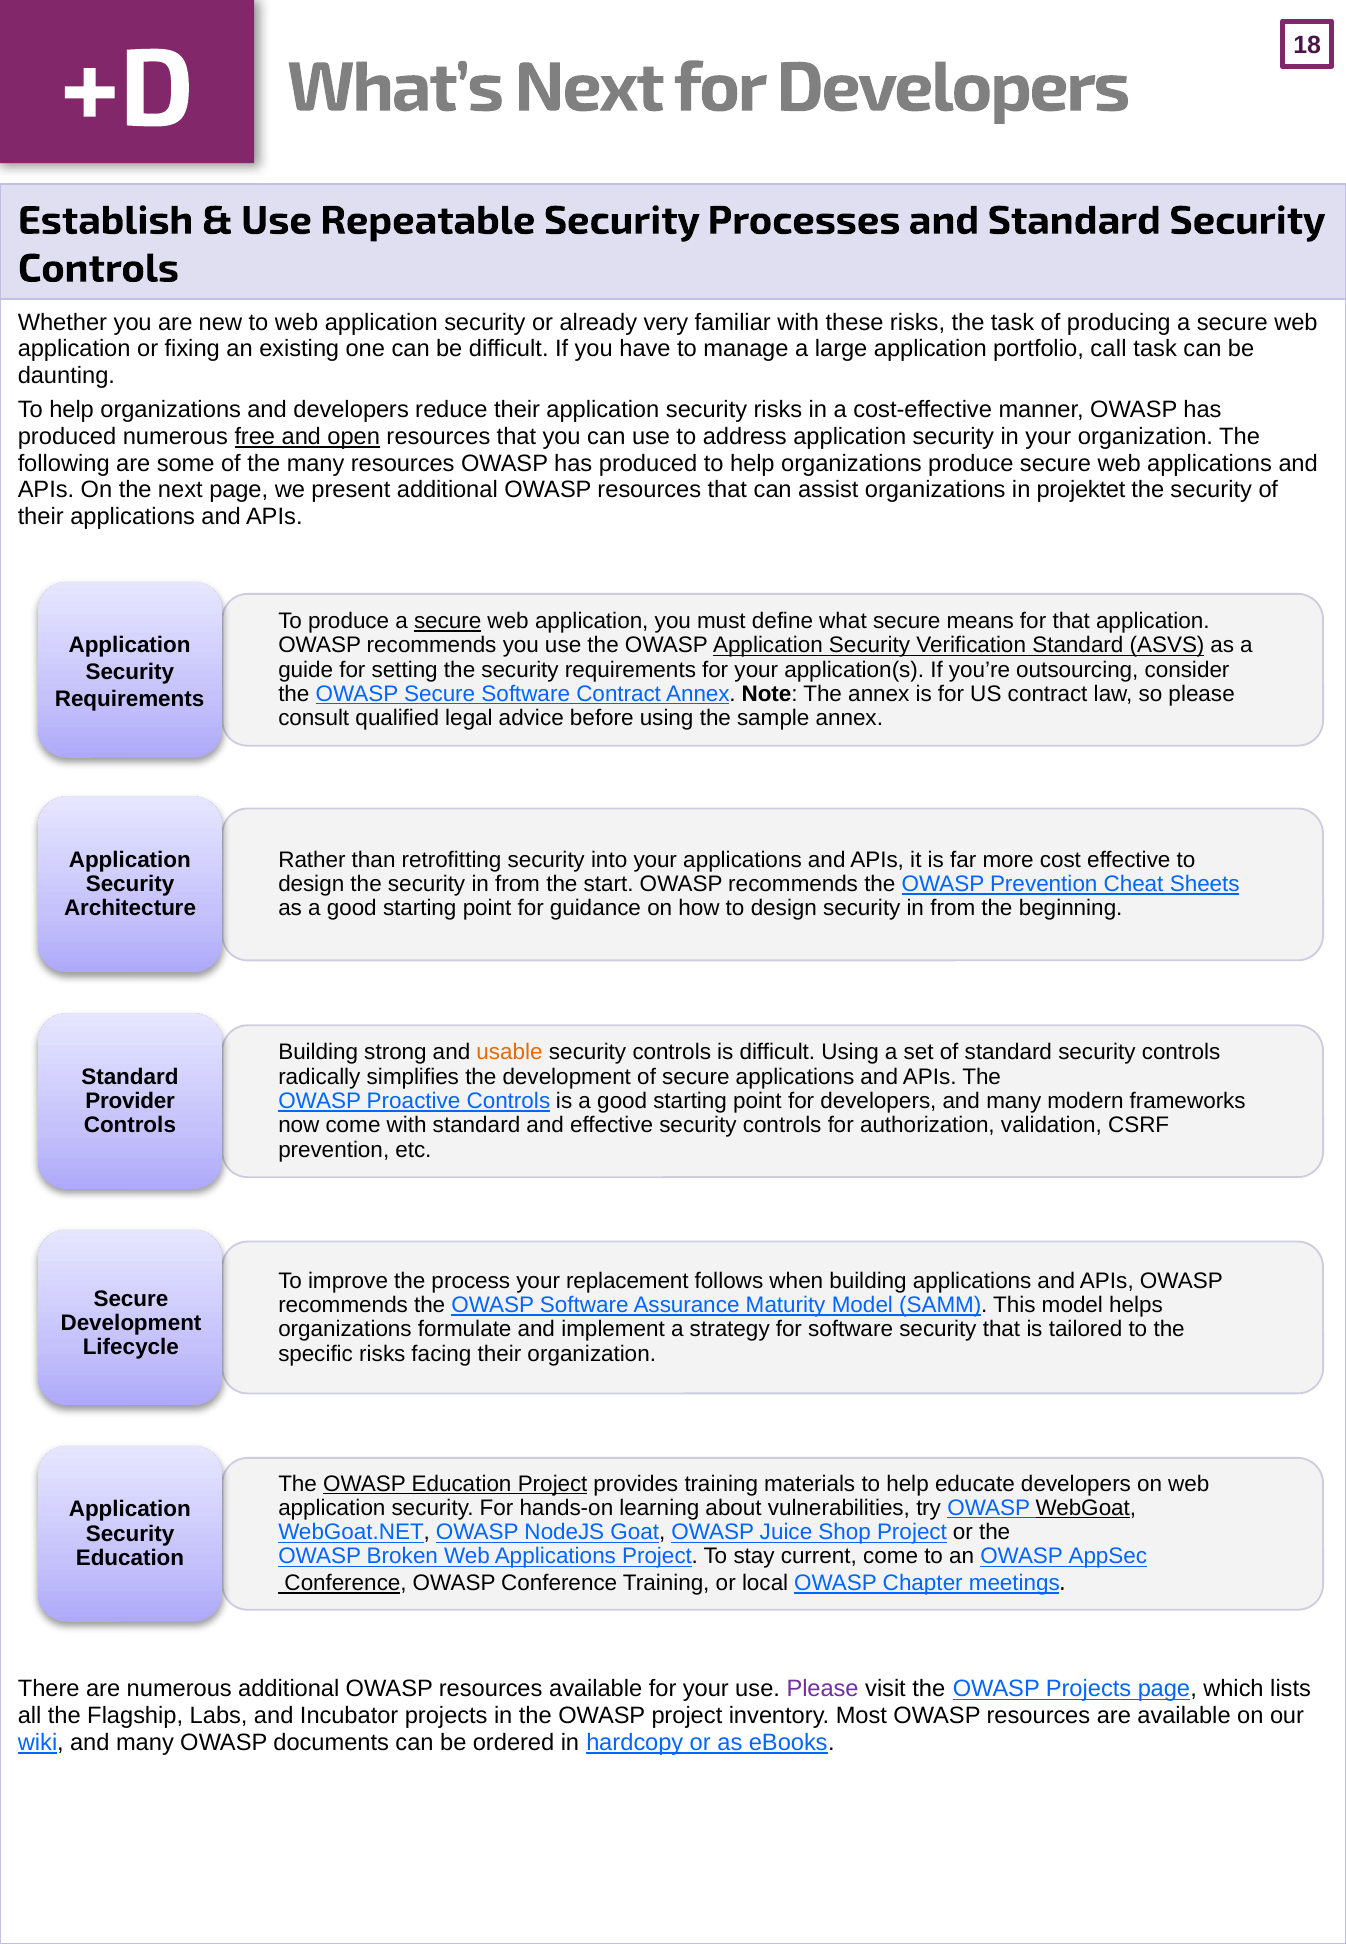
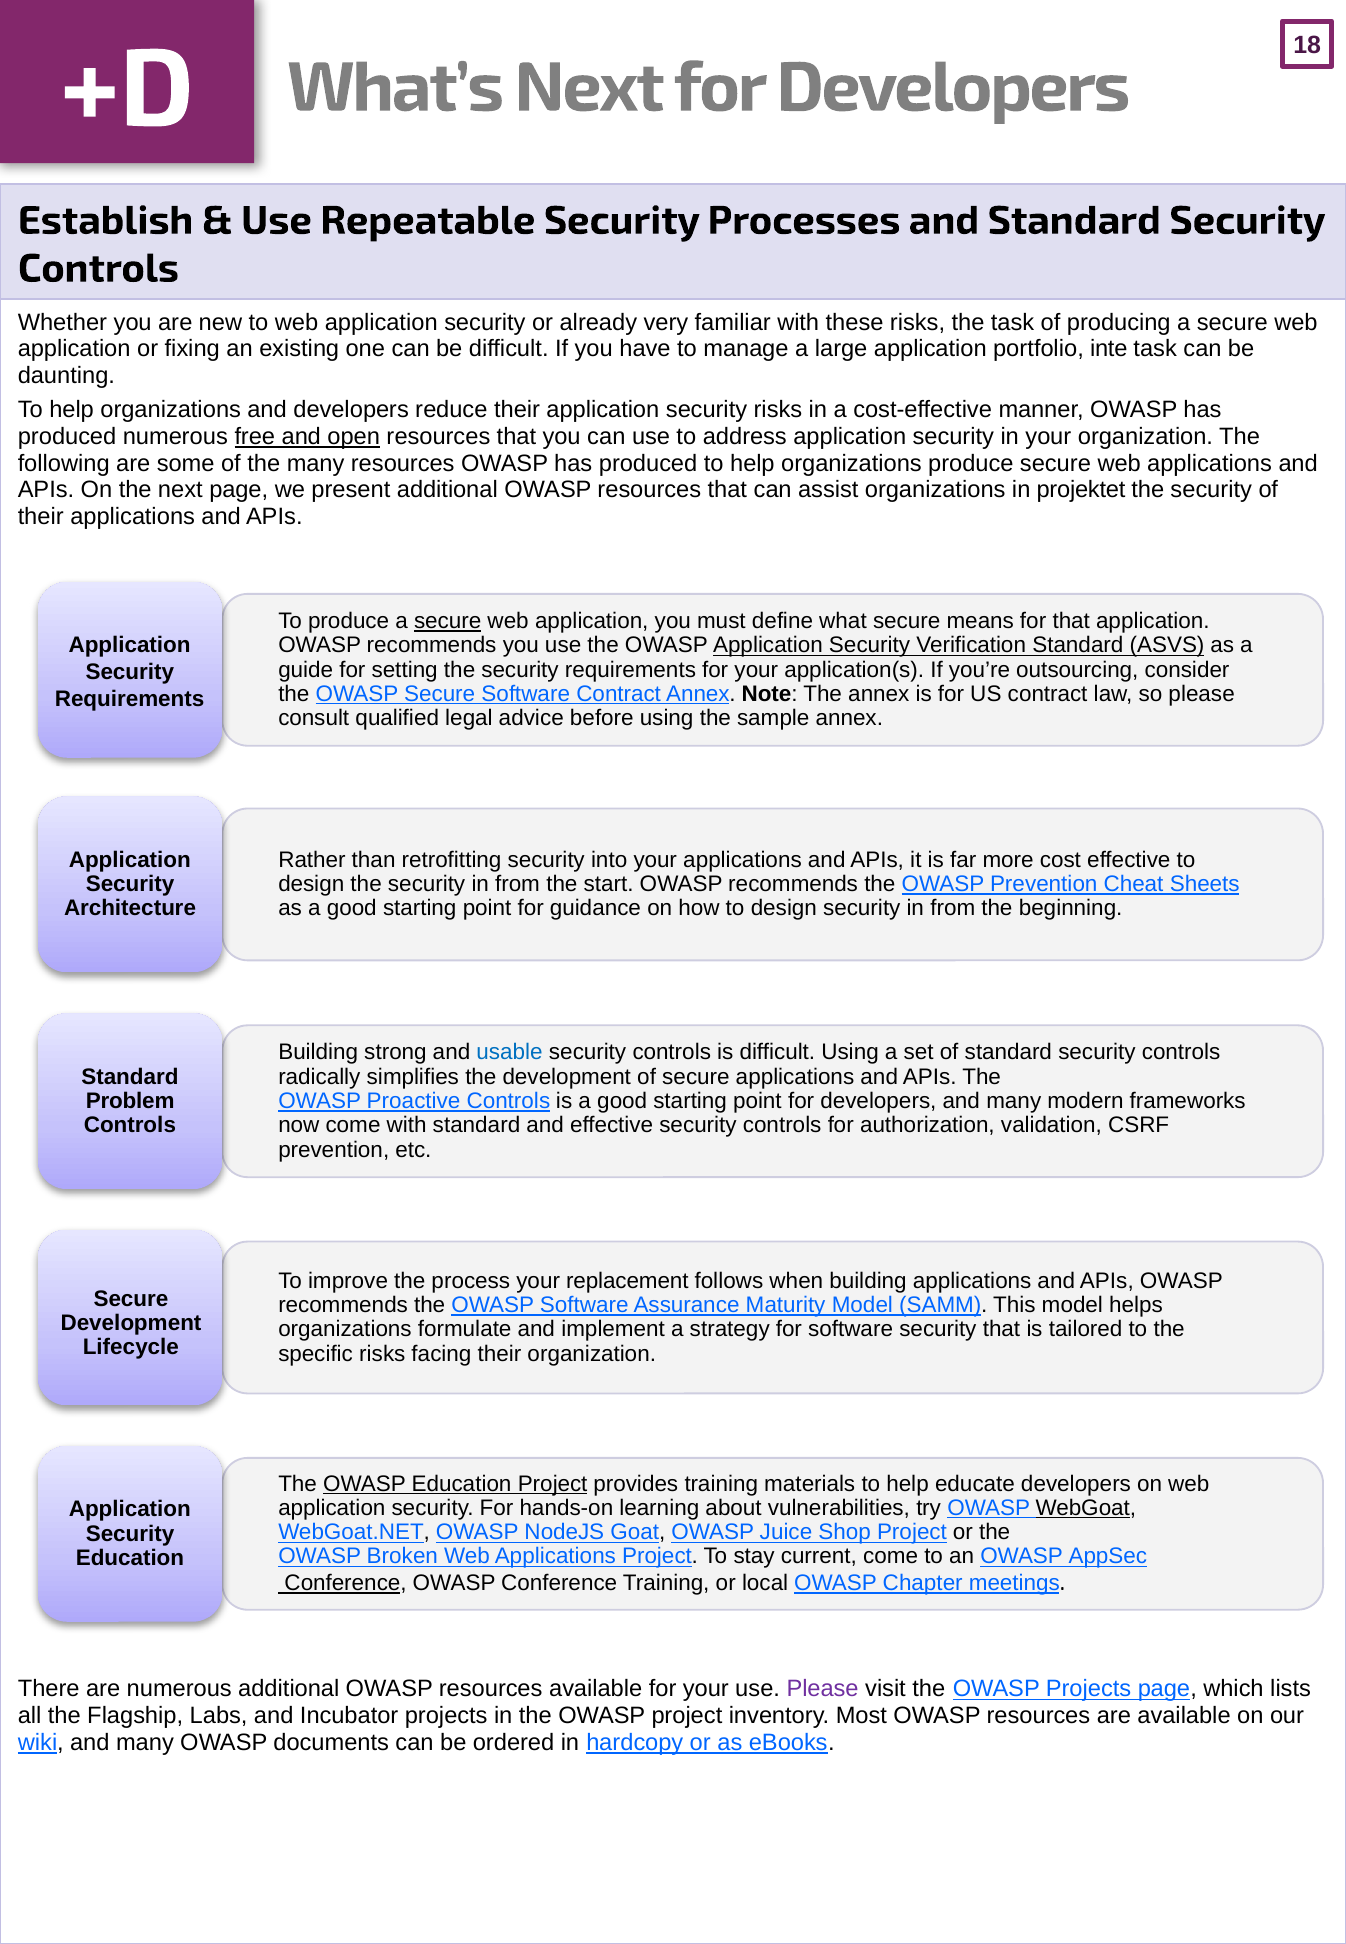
call: call -> inte (1109, 349)
usable colour: orange -> blue (510, 1053)
Provider: Provider -> Problem (130, 1101)
